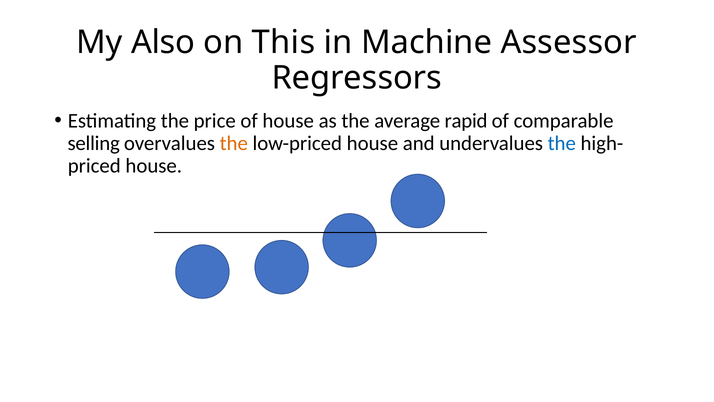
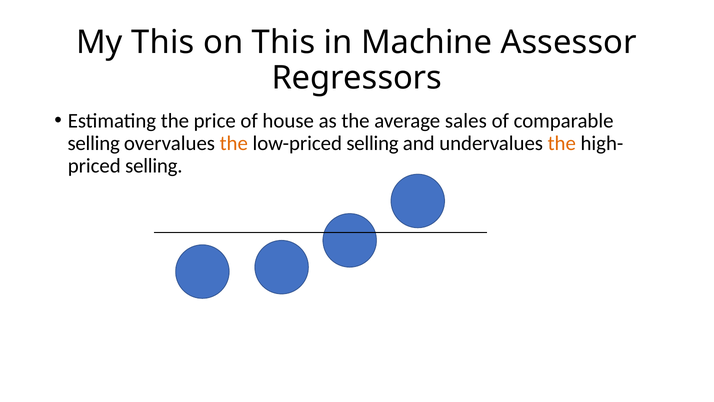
My Also: Also -> This (163, 42)
rapid: rapid -> sales (466, 121)
low-priced house: house -> selling (373, 143)
the colour: blue -> orange (562, 143)
house: house -> selling (154, 166)
